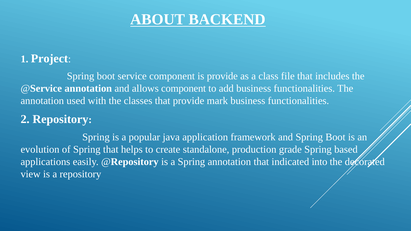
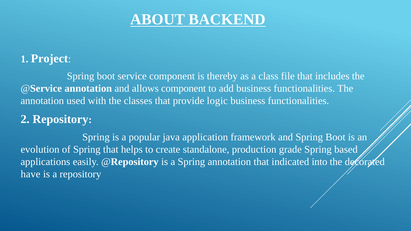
is provide: provide -> thereby (222, 76)
mark: mark -> logic (217, 101)
view: view -> have (31, 174)
